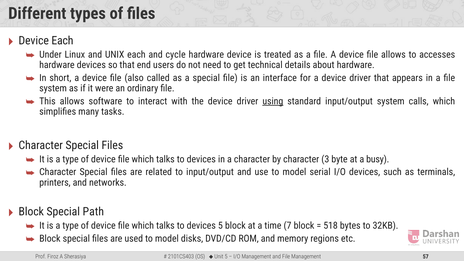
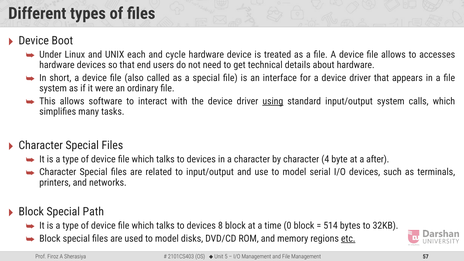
Device Each: Each -> Boot (62, 41)
3: 3 -> 4 (325, 159)
busy: busy -> after (378, 159)
devices 5: 5 -> 8 (220, 226)
7: 7 -> 0 (288, 226)
518: 518 -> 514 (331, 226)
etc underline: none -> present (348, 238)
